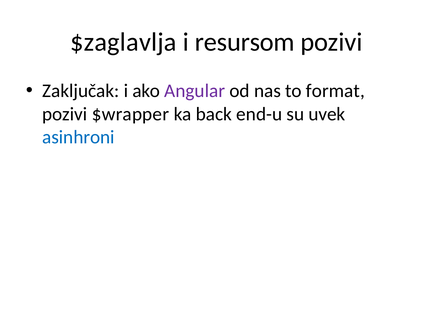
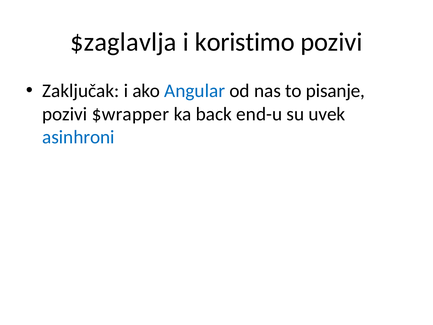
resursom: resursom -> koristimo (245, 42)
Angular colour: purple -> blue (195, 91)
format: format -> pisanje (336, 91)
